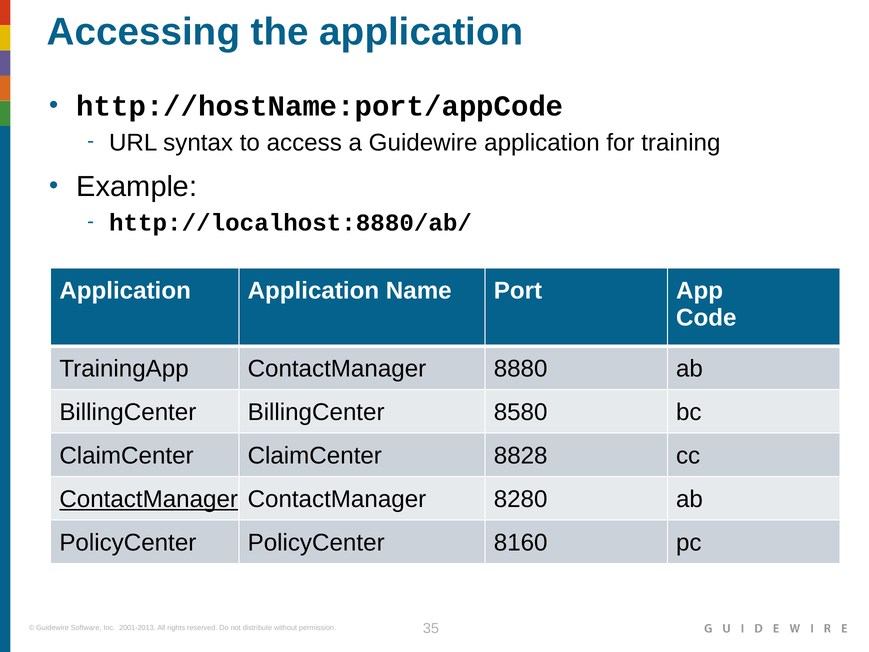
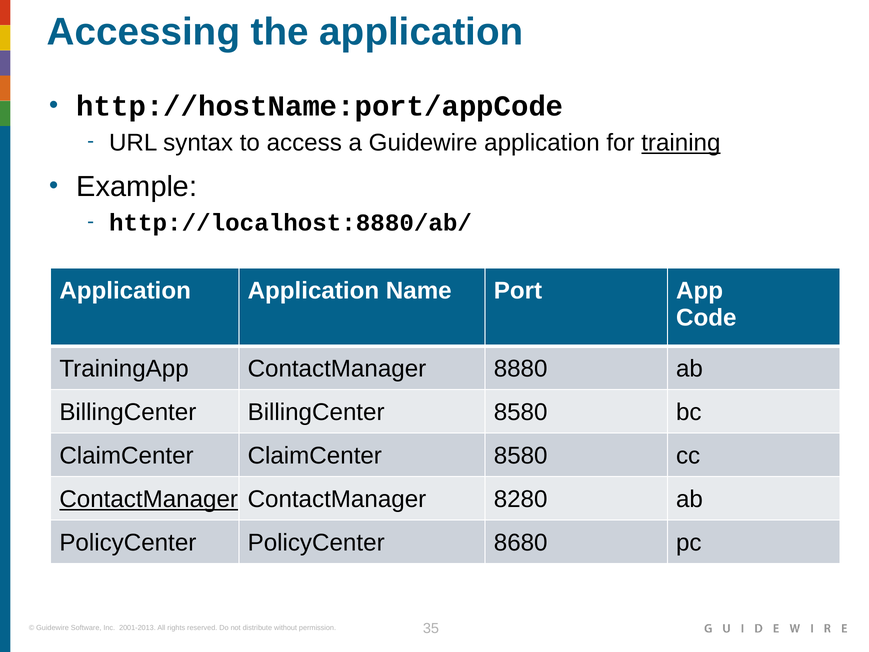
training underline: none -> present (681, 143)
ClaimCenter 8828: 8828 -> 8580 (521, 456)
8160: 8160 -> 8680 (521, 542)
